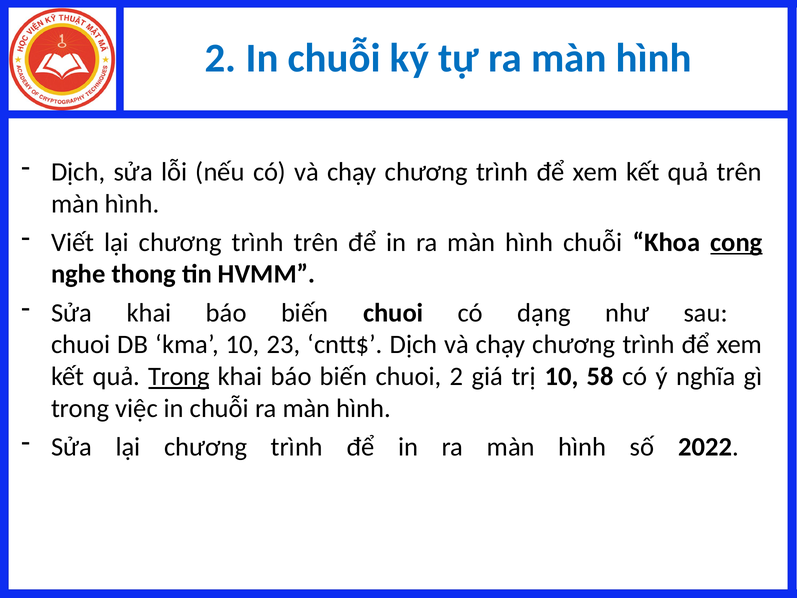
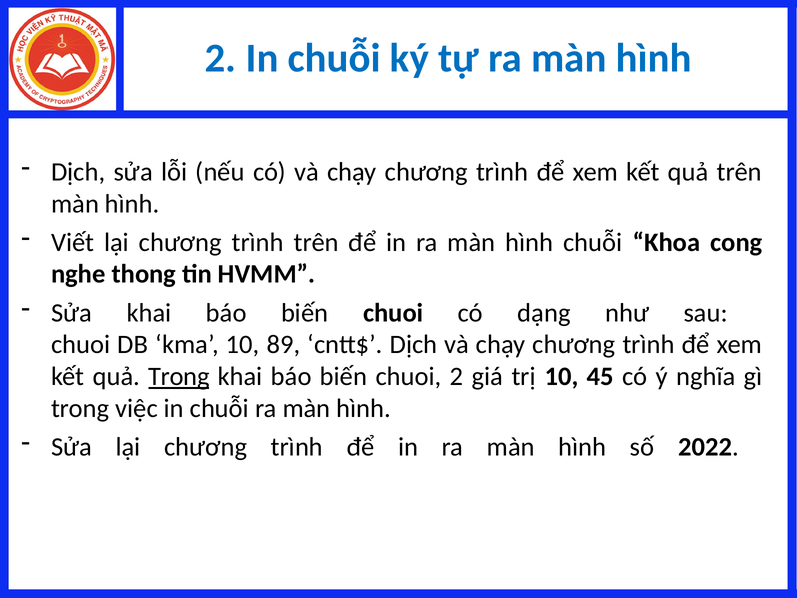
cong underline: present -> none (736, 242)
23: 23 -> 89 (283, 344)
58: 58 -> 45 (600, 376)
